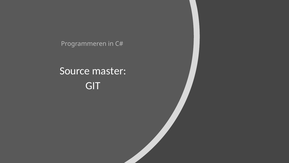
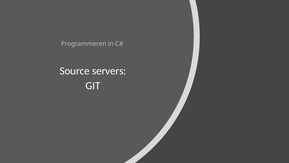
master: master -> servers (109, 71)
